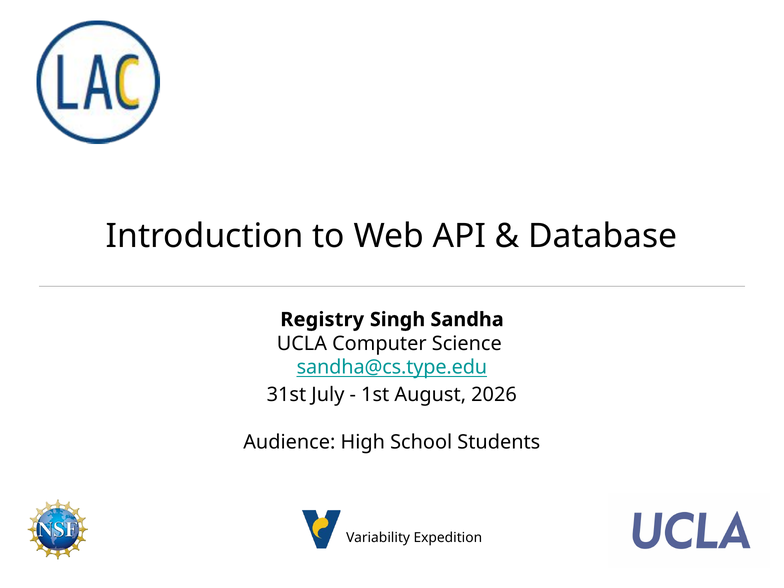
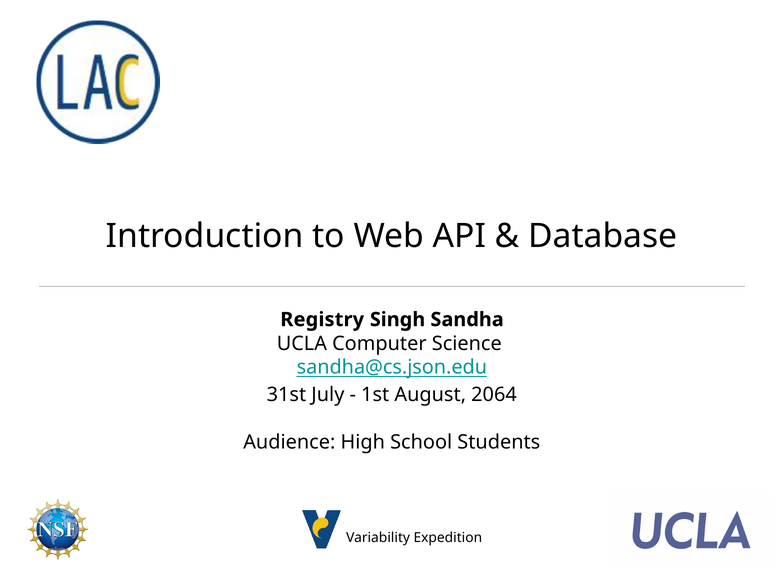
sandha@cs.type.edu: sandha@cs.type.edu -> sandha@cs.json.edu (392, 367)
2026: 2026 -> 2064 (494, 395)
